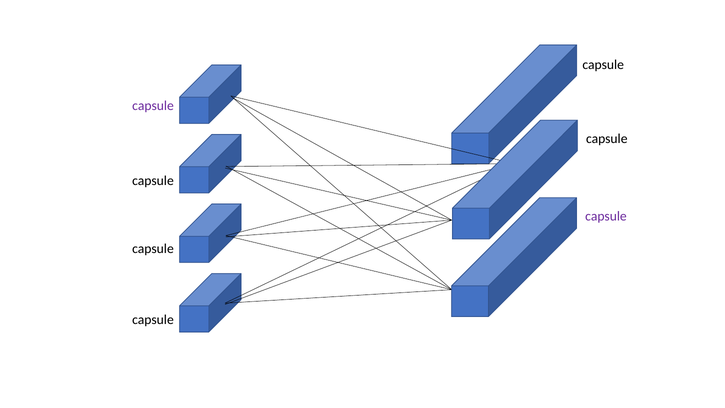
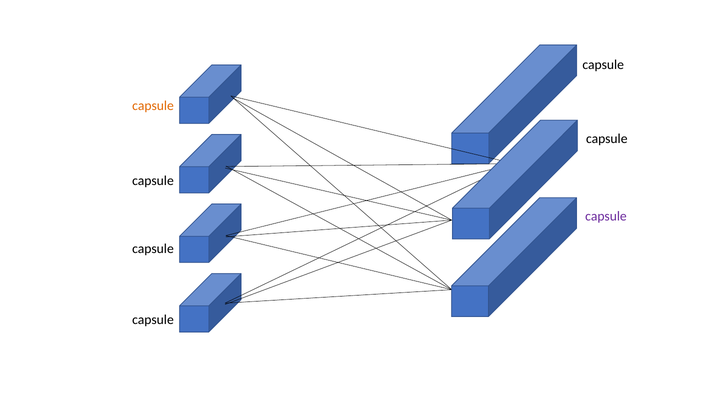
capsule colour: purple -> orange (153, 106)
